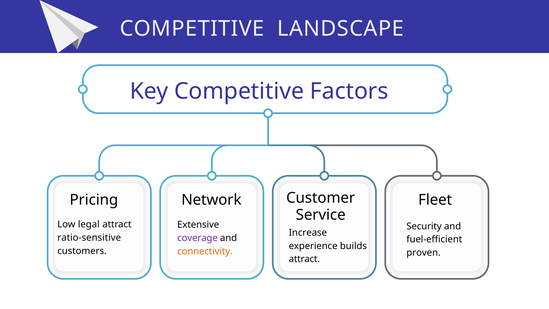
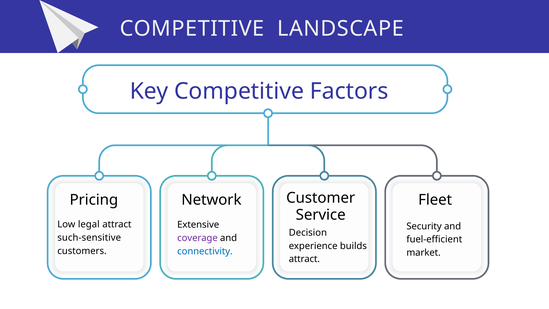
Increase: Increase -> Decision (308, 233)
ratio-sensitive: ratio-sensitive -> such-sensitive (89, 238)
connectivity colour: orange -> blue (205, 251)
proven: proven -> market (424, 253)
